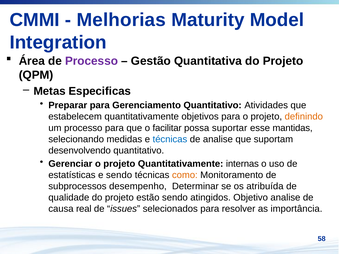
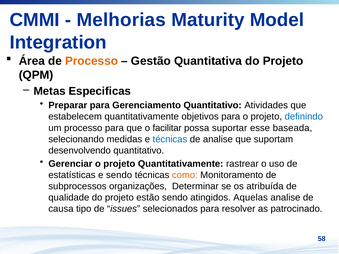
Processo colour: purple -> orange (92, 61)
definindo colour: orange -> blue (304, 117)
mantidas: mantidas -> baseada (292, 128)
internas: internas -> rastrear (242, 164)
desempenho: desempenho -> organizações (138, 186)
Objetivo: Objetivo -> Aquelas (251, 198)
real: real -> tipo (84, 209)
importância: importância -> patrocinado (296, 209)
